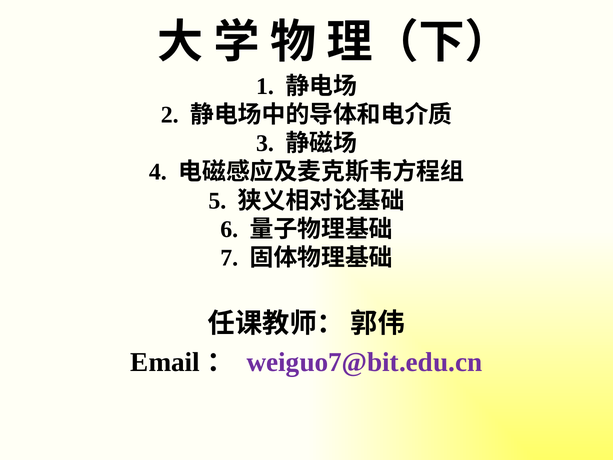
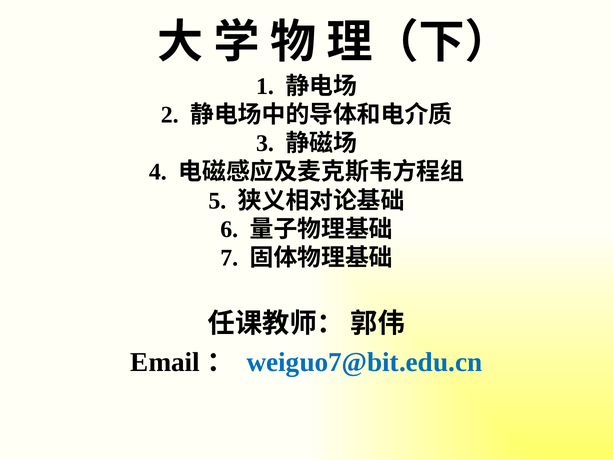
weiguo7@bit.edu.cn colour: purple -> blue (364, 362)
